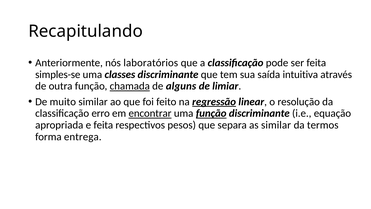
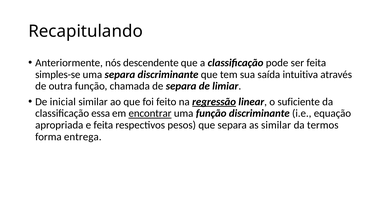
laboratórios: laboratórios -> descendente (151, 63)
uma classes: classes -> separa (120, 74)
chamada underline: present -> none (130, 86)
de alguns: alguns -> separa (181, 86)
muito: muito -> inicial (63, 102)
resolução: resolução -> suficiente (299, 102)
erro: erro -> essa (101, 113)
função underline: present -> none (211, 113)
